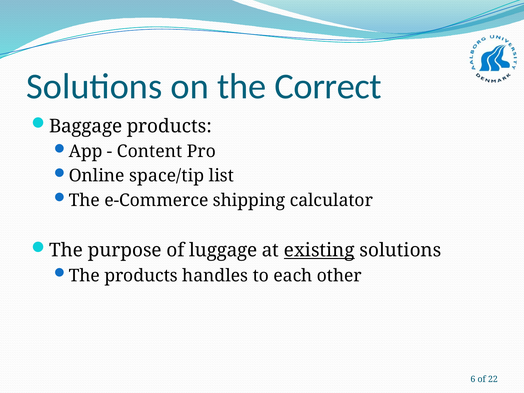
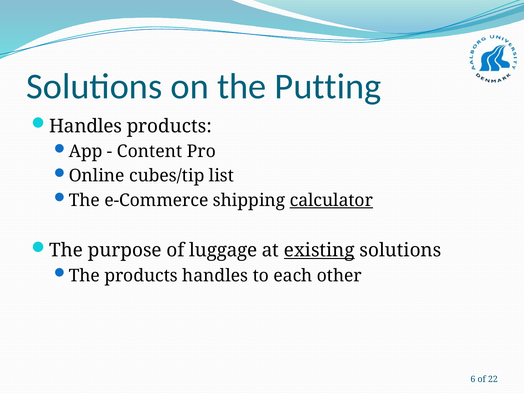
Correct: Correct -> Putting (328, 87)
Baggage: Baggage -> Handles (86, 126)
space/tip: space/tip -> cubes/tip (167, 176)
calculator underline: none -> present (331, 200)
